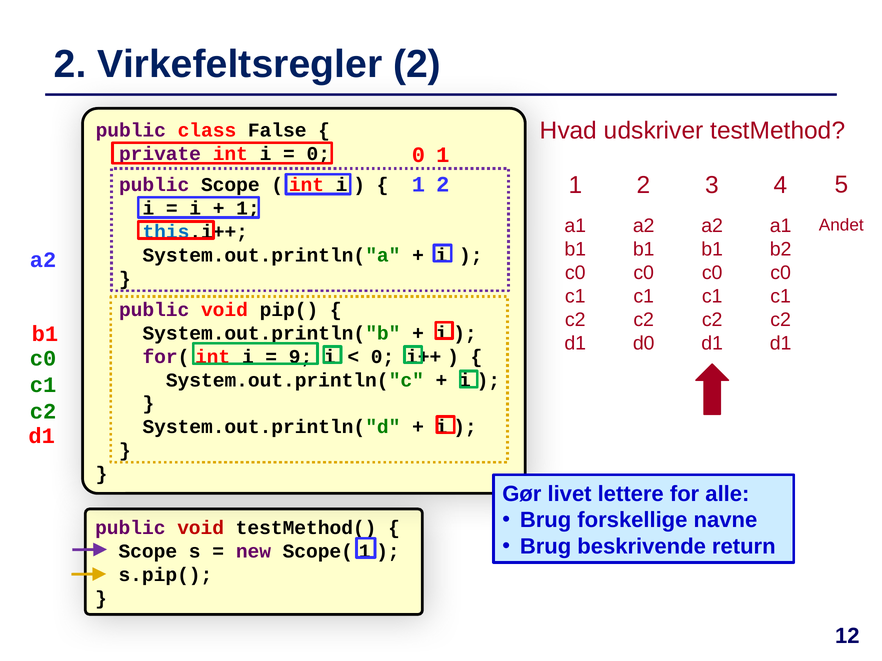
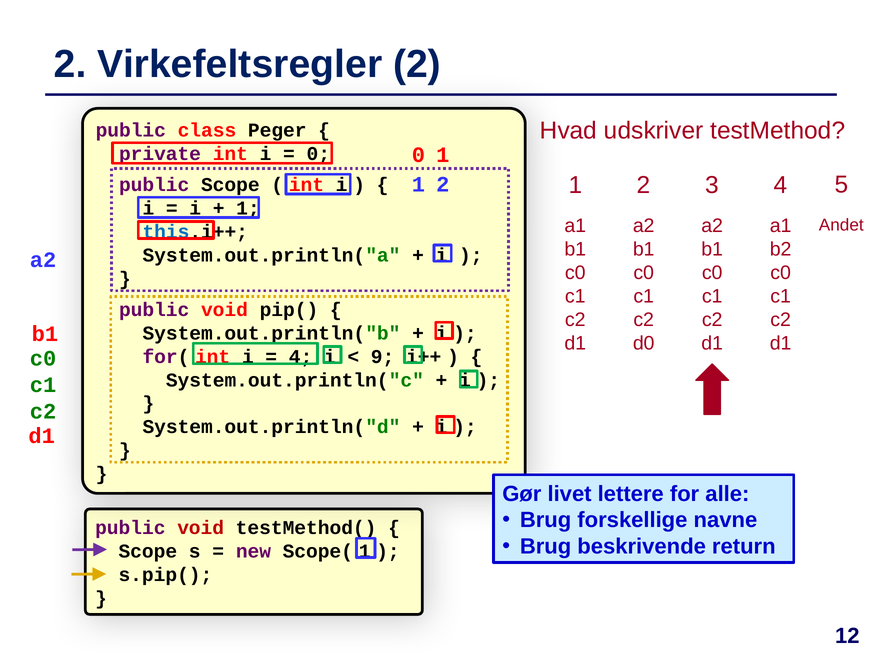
False: False -> Peger (277, 131)
9: 9 -> 4 (301, 357)
0: 0 -> 9 (383, 357)
